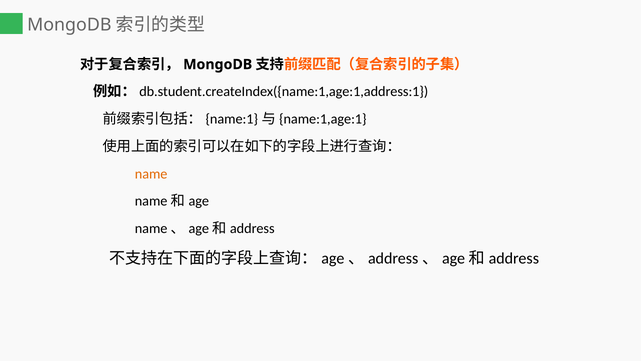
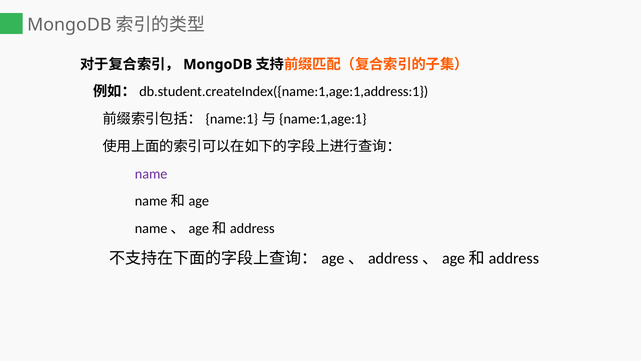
name colour: orange -> purple (151, 174)
